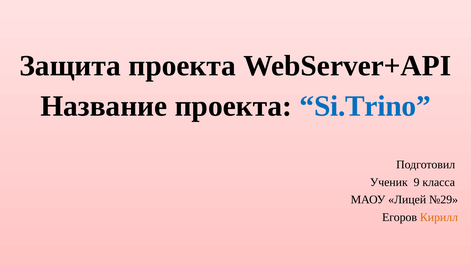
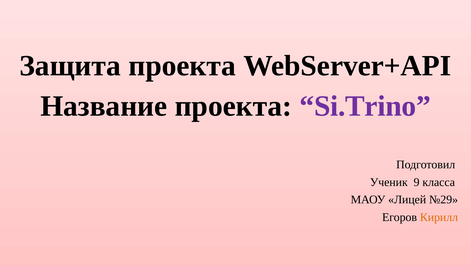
Si.Trino colour: blue -> purple (365, 106)
